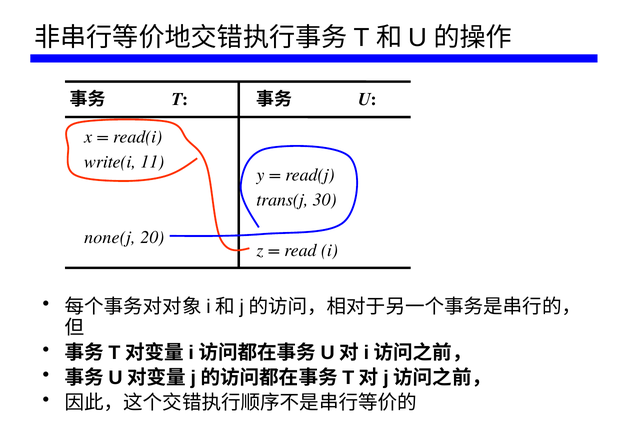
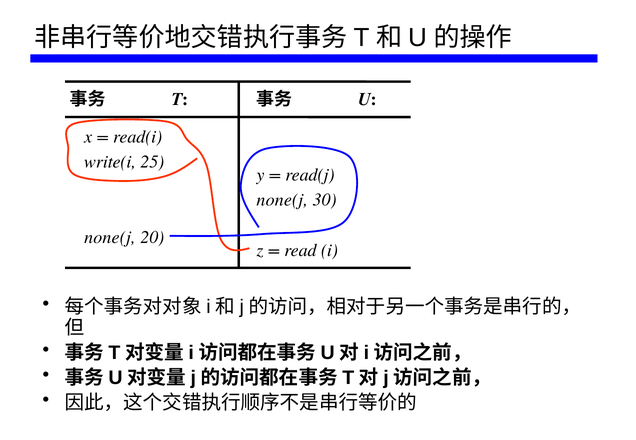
11: 11 -> 25 (152, 162)
trans(j: trans(j -> none(j (282, 200)
